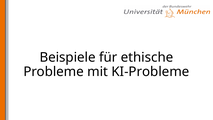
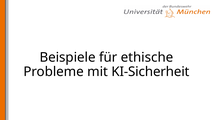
KI-Probleme: KI-Probleme -> KI-Sicherheit (150, 72)
